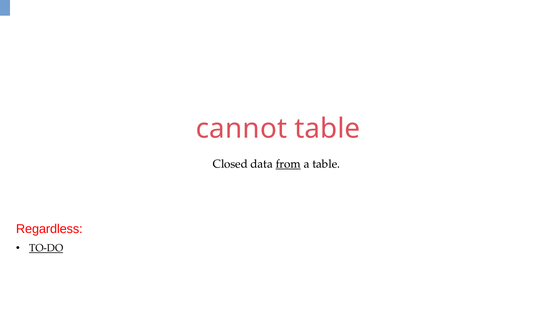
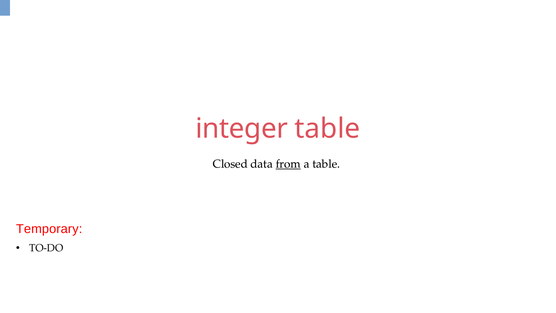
cannot: cannot -> integer (242, 128)
Regardless: Regardless -> Temporary (49, 229)
TO-DO underline: present -> none (46, 248)
